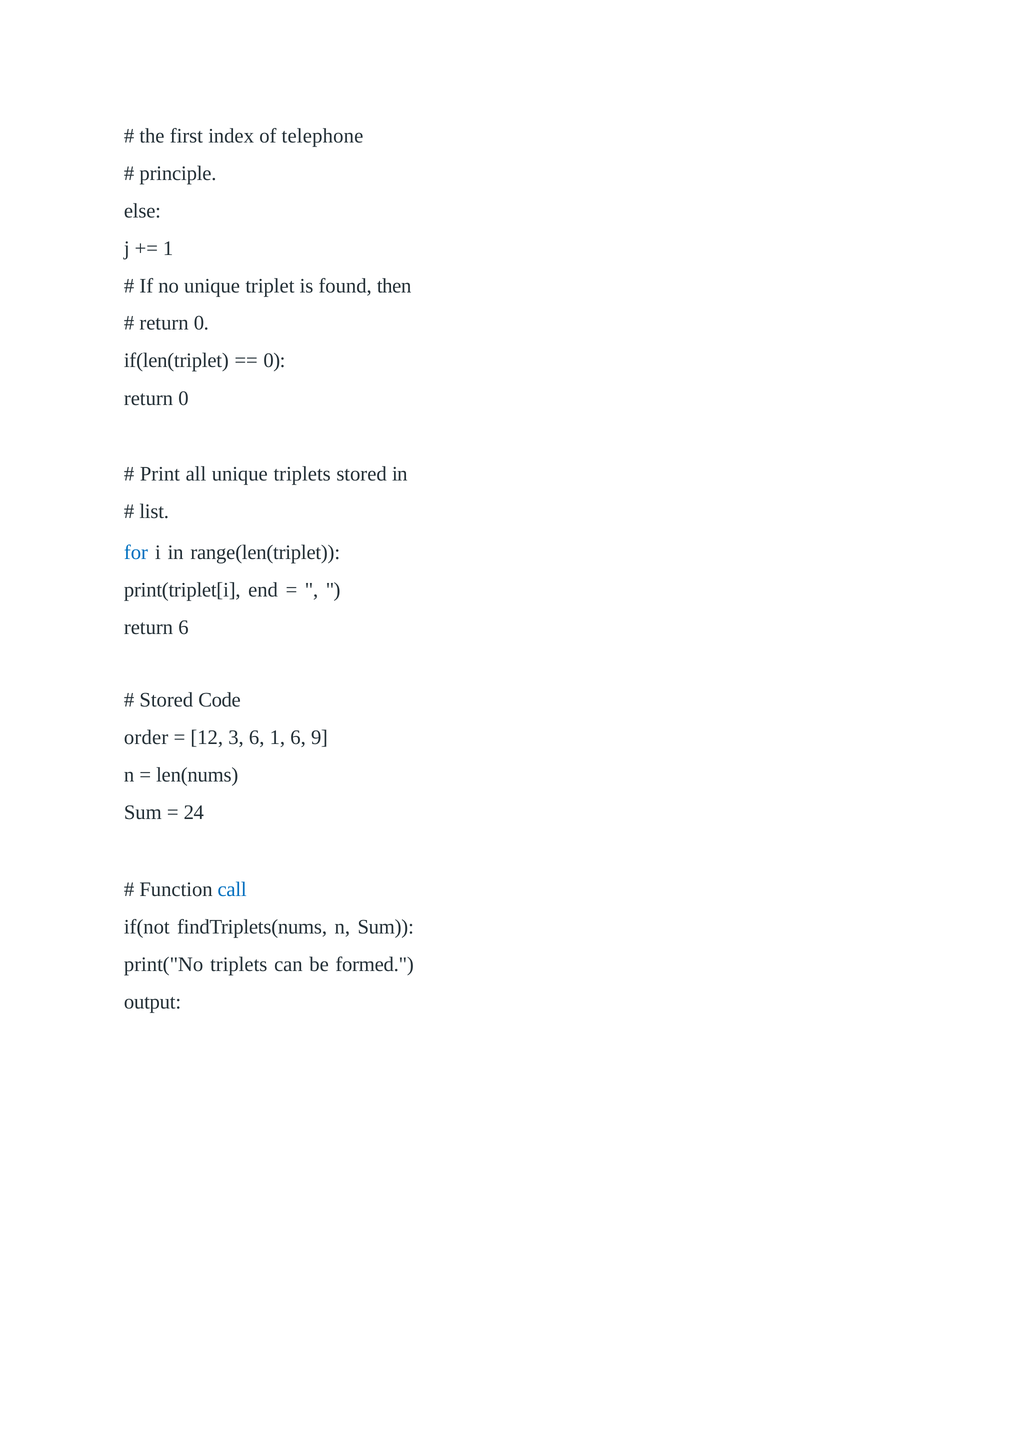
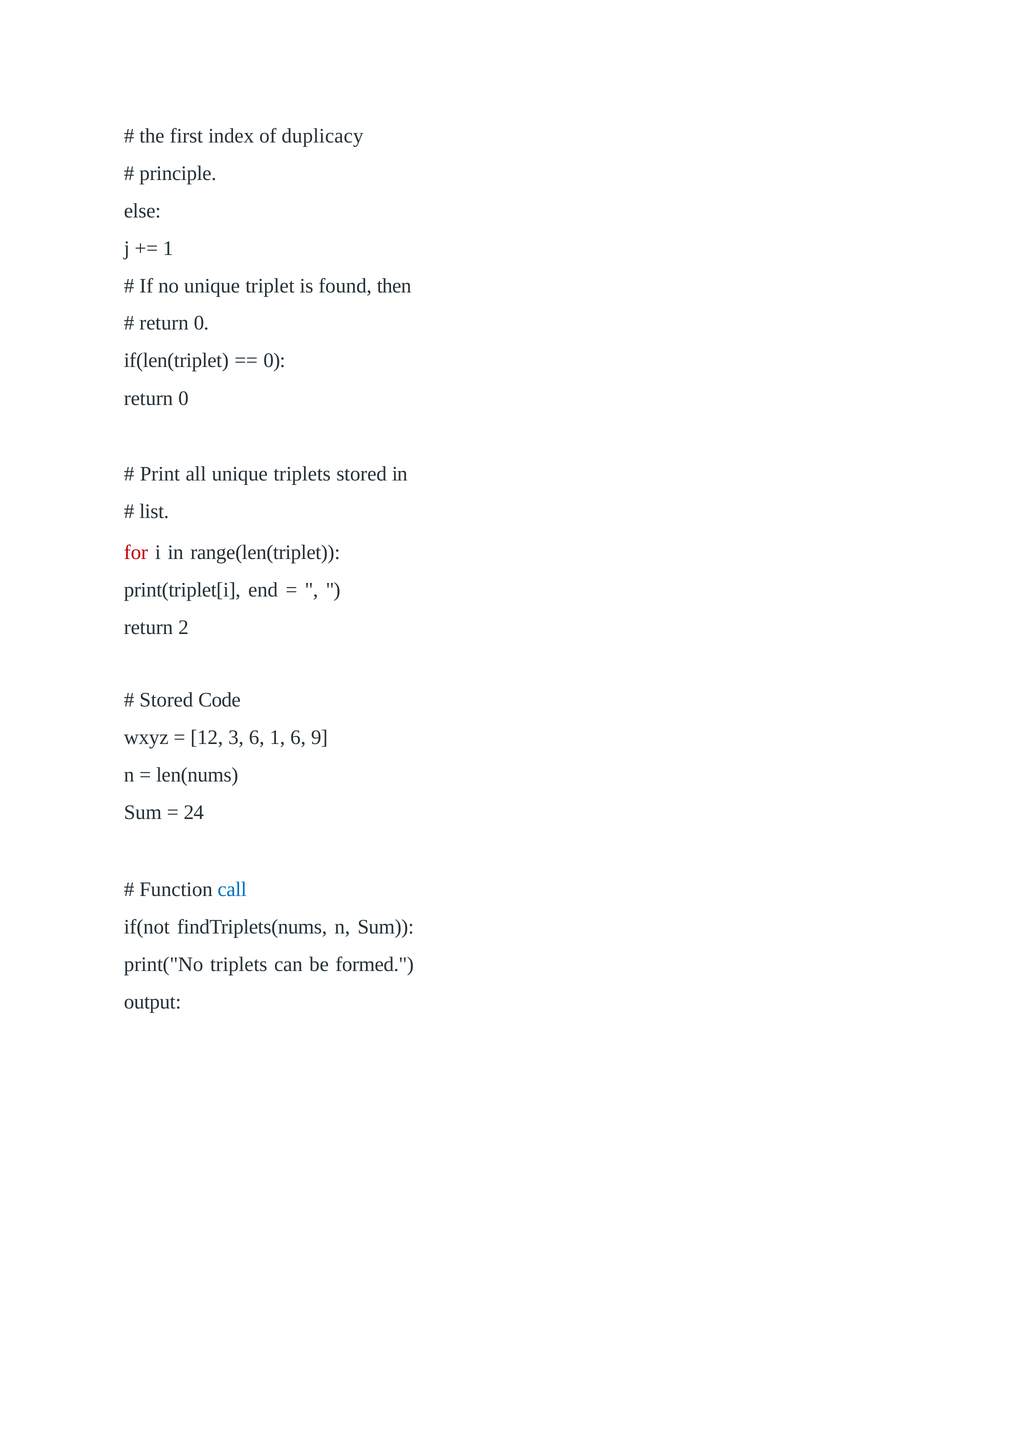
telephone: telephone -> duplicacy (322, 136)
for colour: blue -> red (136, 552)
return 6: 6 -> 2 (183, 627)
order: order -> wxyz (146, 738)
